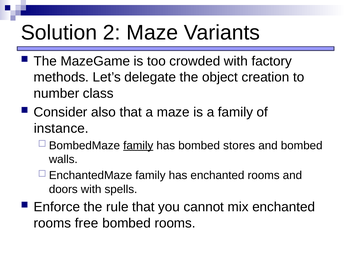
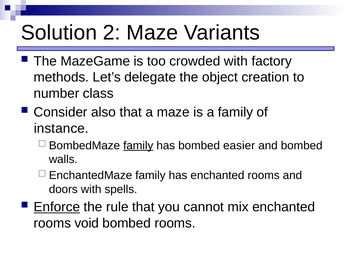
stores: stores -> easier (239, 146)
Enforce underline: none -> present (57, 207)
free: free -> void (87, 224)
